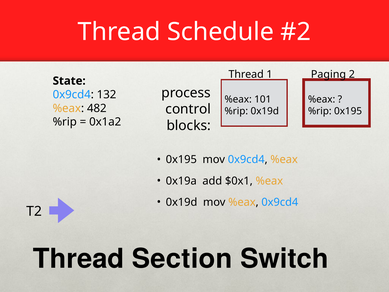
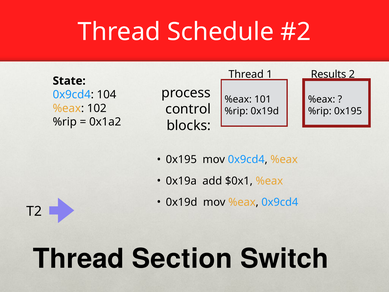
Paging: Paging -> Results (329, 74)
132: 132 -> 104 (107, 94)
482: 482 -> 102 (97, 108)
